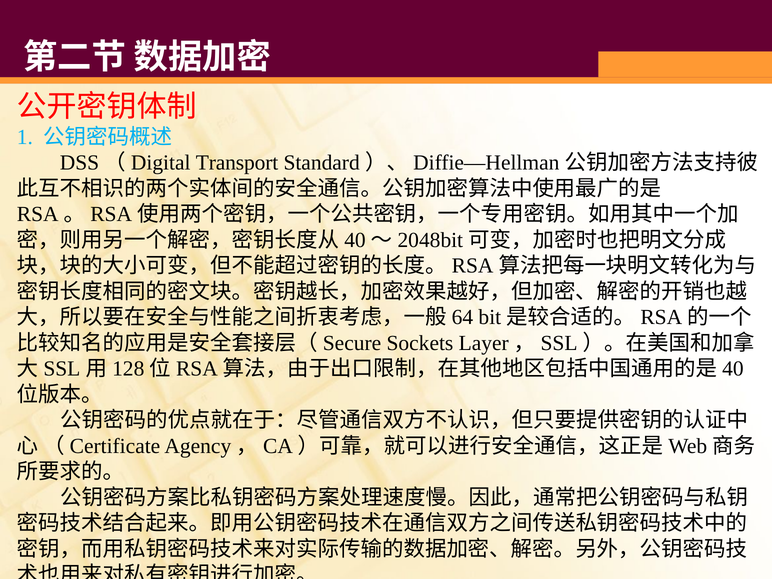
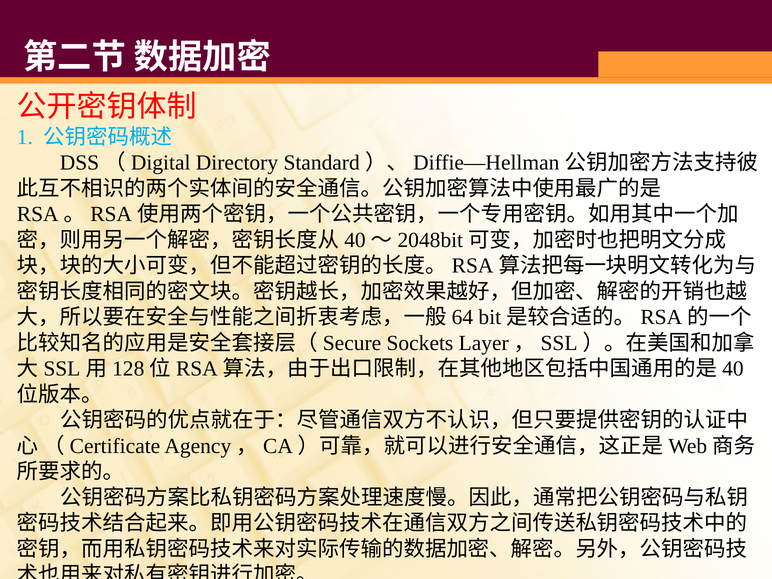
Transport: Transport -> Directory (237, 163)
